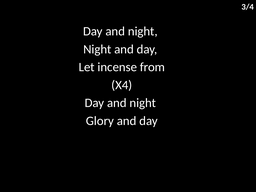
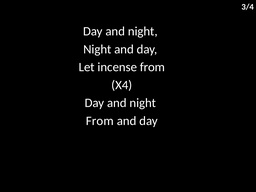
Glory: Glory -> From (100, 121)
